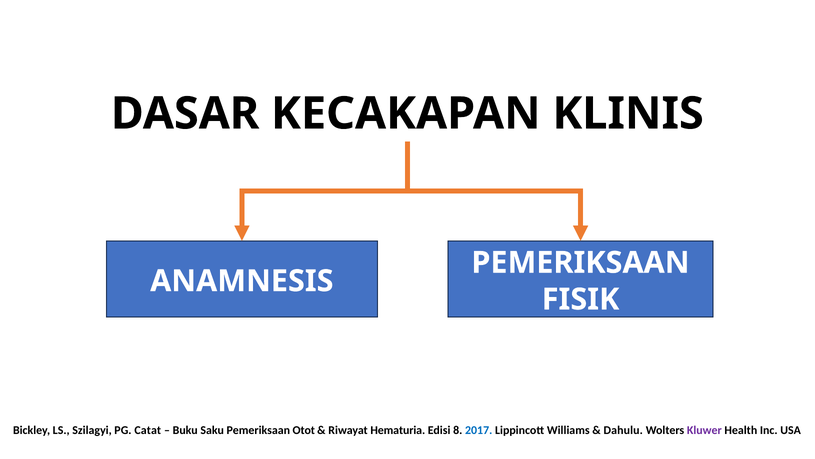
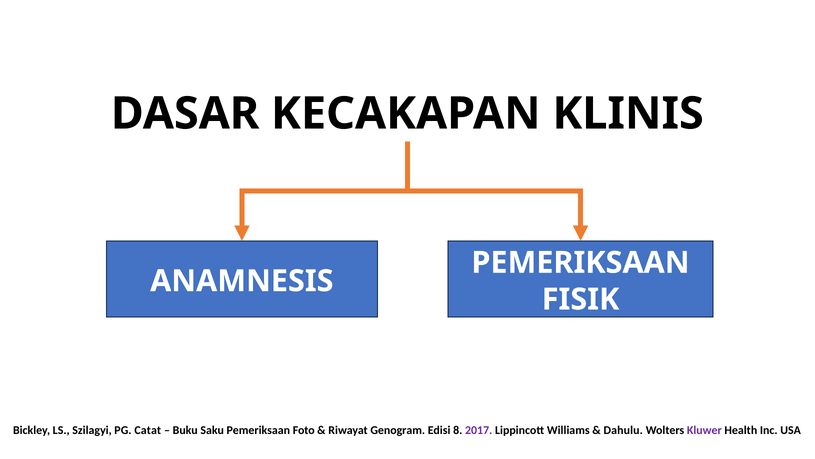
Otot: Otot -> Foto (304, 430)
Hematuria: Hematuria -> Genogram (398, 430)
2017 colour: blue -> purple (479, 430)
